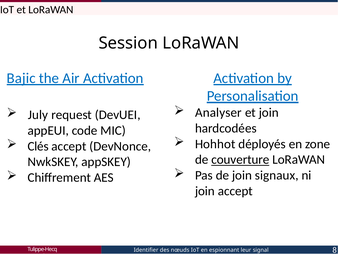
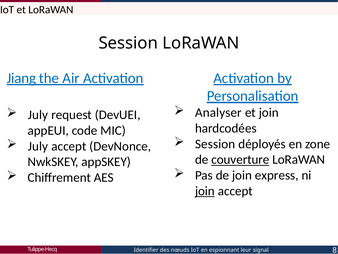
Bajic: Bajic -> Jiang (21, 78)
Hohhot: Hohhot -> Session (215, 144)
Clés: Clés -> July (38, 146)
signaux: signaux -> express (277, 175)
join underline: none -> present (205, 191)
